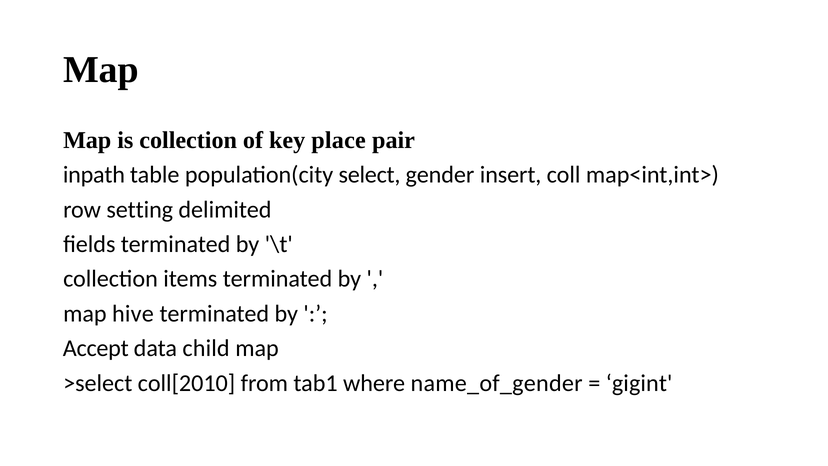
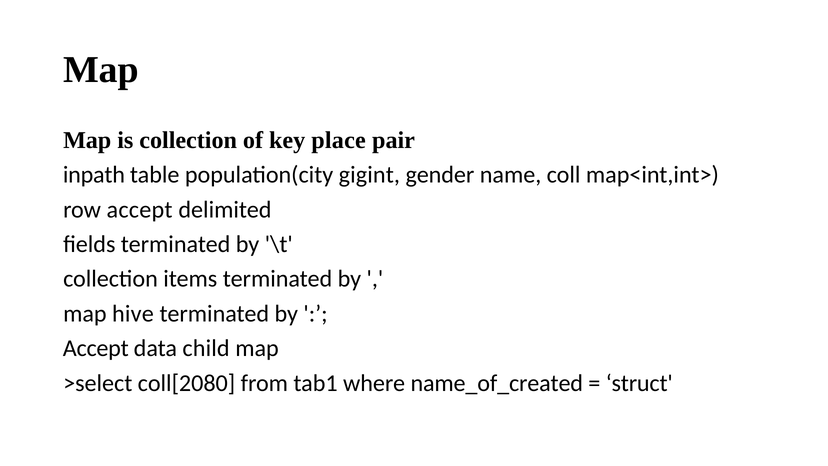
select: select -> gigint (369, 175)
insert: insert -> name (511, 175)
row setting: setting -> accept (140, 209)
coll[2010: coll[2010 -> coll[2080 (186, 383)
name_of_gender: name_of_gender -> name_of_created (497, 383)
gigint: gigint -> struct (639, 383)
